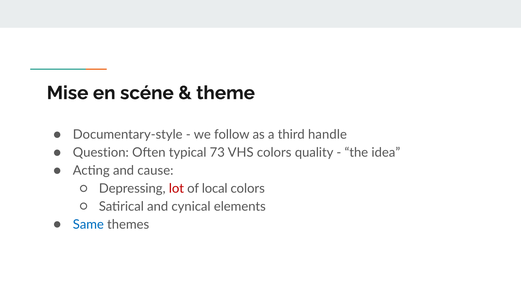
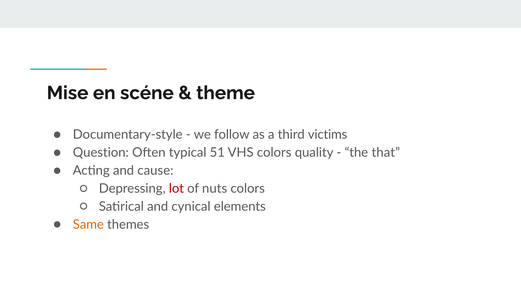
handle: handle -> victims (328, 135)
73: 73 -> 51 (217, 153)
idea: idea -> that (386, 153)
local: local -> nuts (215, 189)
Same colour: blue -> orange (88, 225)
